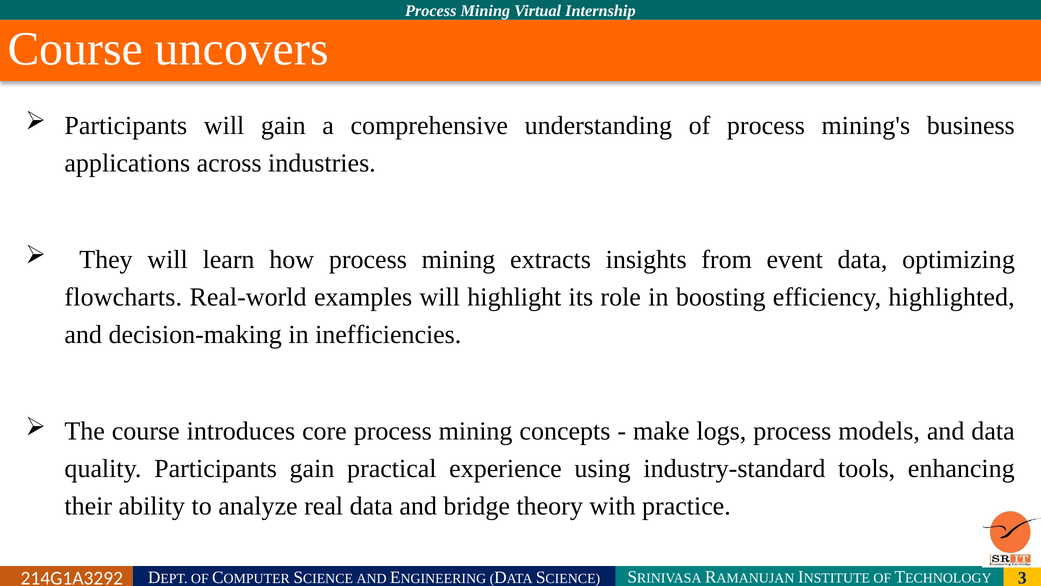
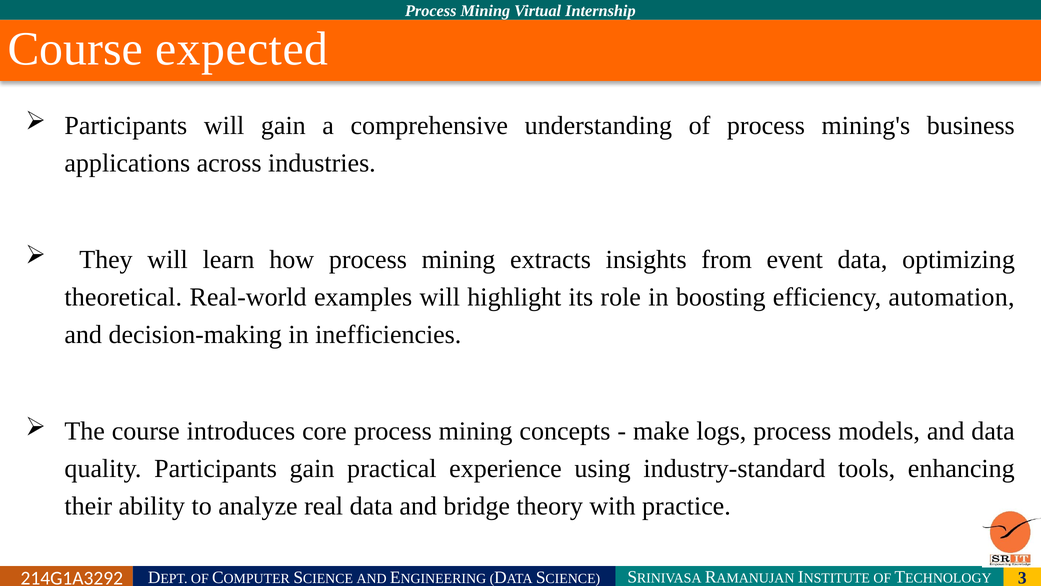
uncovers: uncovers -> expected (242, 49)
flowcharts: flowcharts -> theoretical (123, 297)
highlighted: highlighted -> automation (952, 297)
